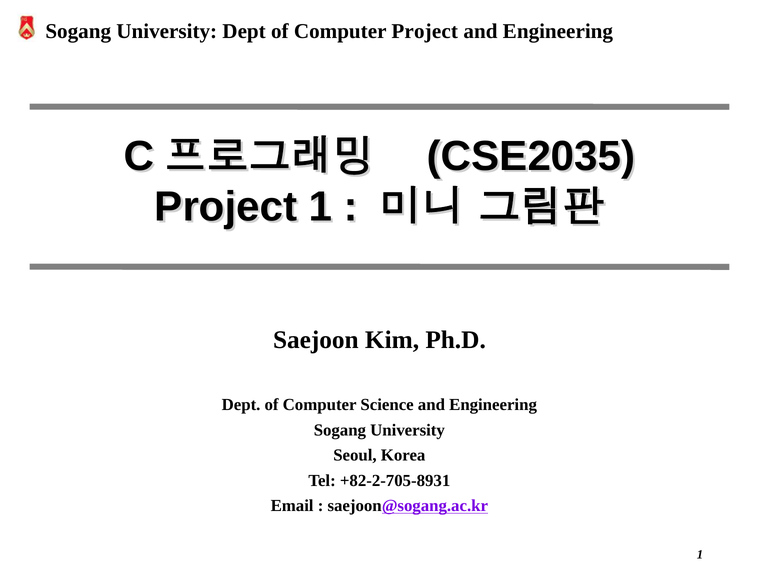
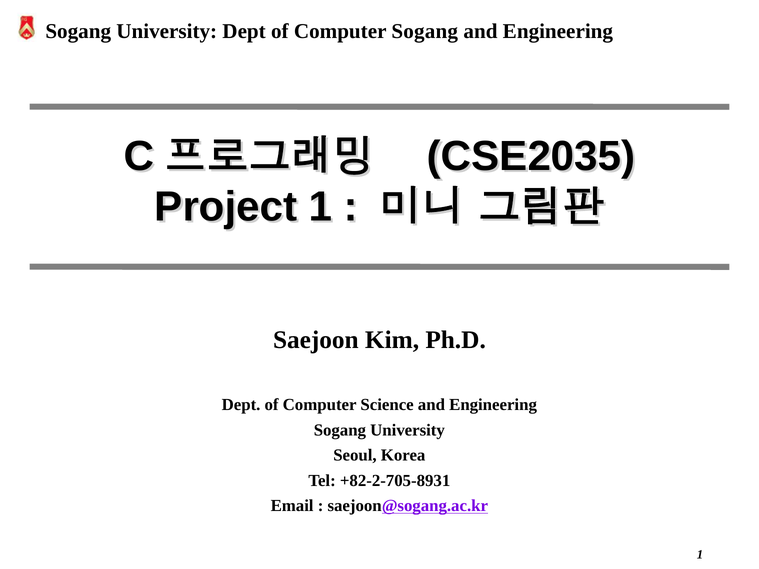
Computer Project: Project -> Sogang (425, 31)
